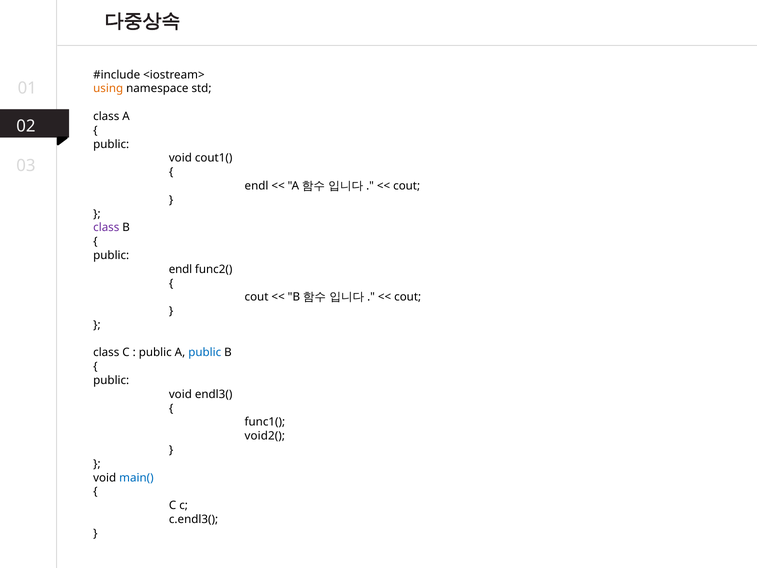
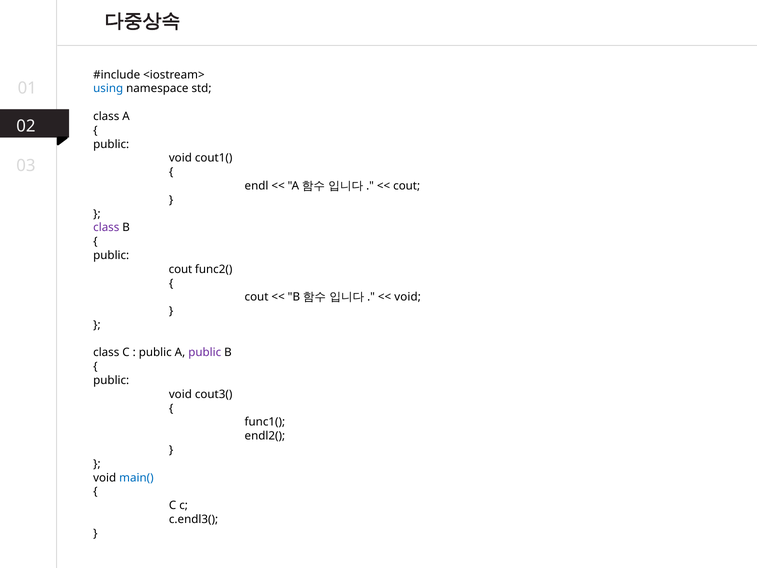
using colour: orange -> blue (108, 89)
endl: endl -> cout (180, 269)
cout: cout -> void (408, 297)
public colour: blue -> purple (205, 353)
endl3(: endl3( -> cout3( (214, 394)
void2(: void2( -> endl2( (265, 436)
